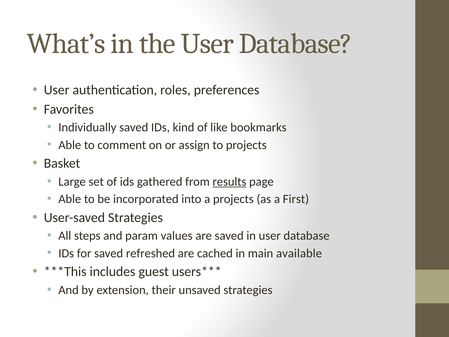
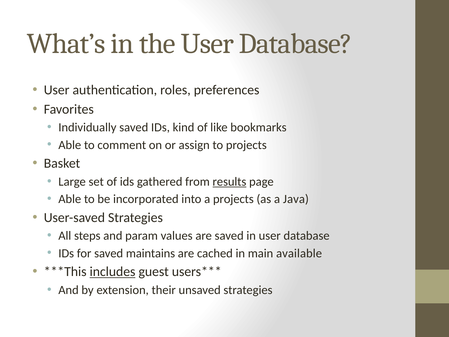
First: First -> Java (296, 199)
refreshed: refreshed -> maintains (151, 253)
includes underline: none -> present (113, 272)
